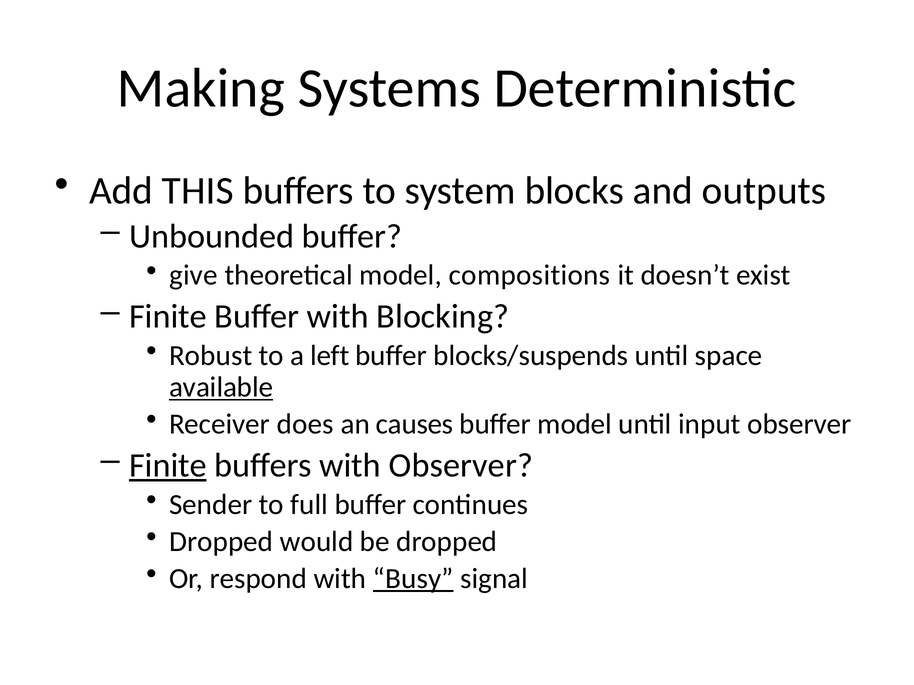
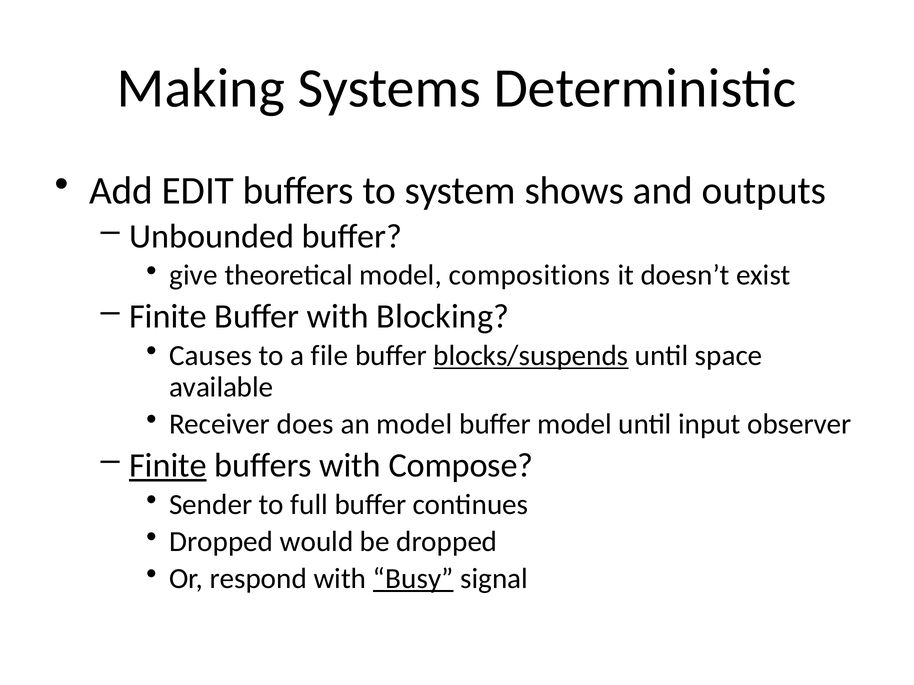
THIS: THIS -> EDIT (198, 191)
blocks: blocks -> shows (574, 191)
Robust: Robust -> Causes (211, 356)
left: left -> file (330, 356)
blocks/suspends underline: none -> present (531, 356)
available underline: present -> none (221, 388)
an causes: causes -> model (414, 425)
with Observer: Observer -> Compose (461, 466)
